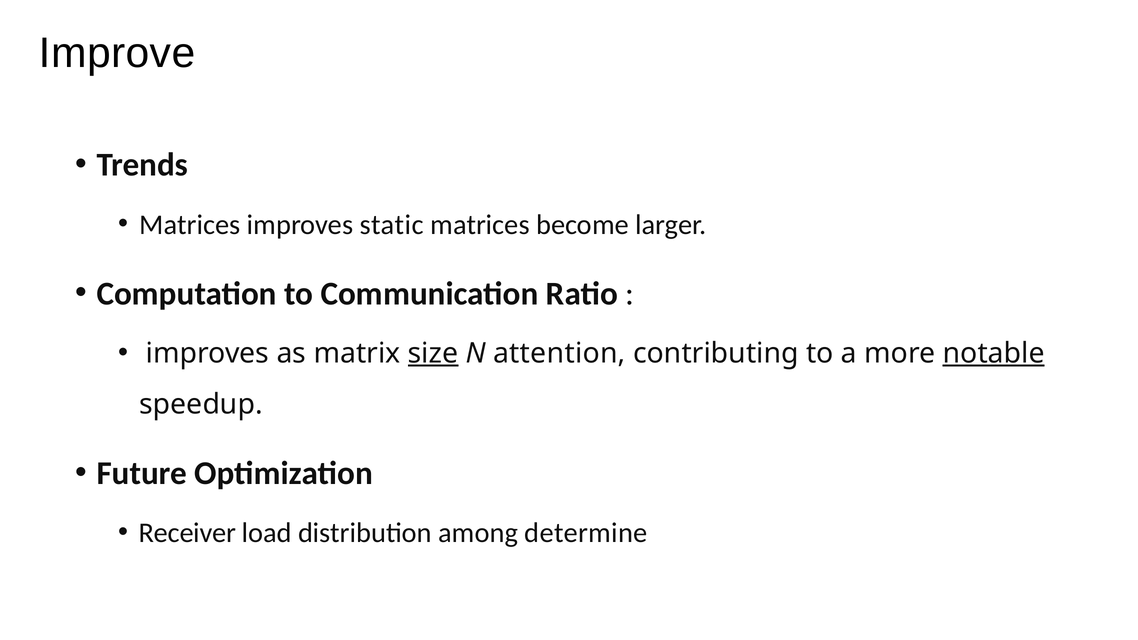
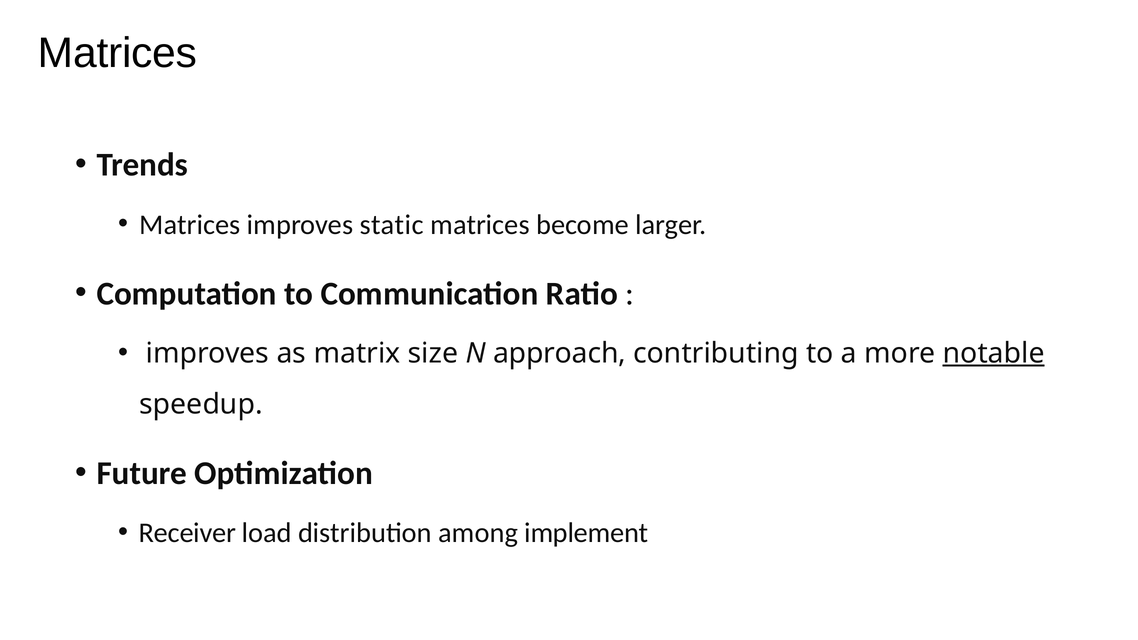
Improve: Improve -> Matrices (117, 53)
size underline: present -> none (433, 353)
attention: attention -> approach (560, 353)
determine: determine -> implement (586, 533)
